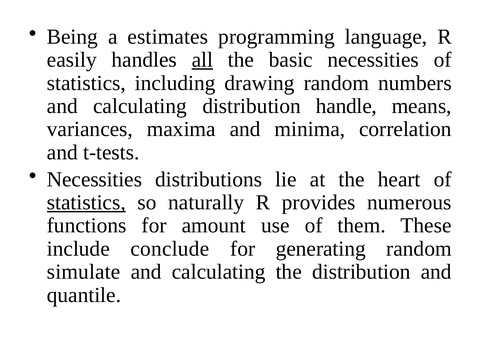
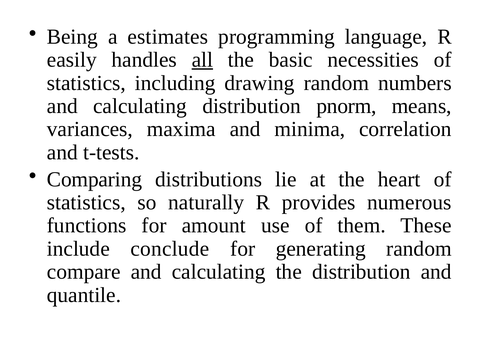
handle: handle -> pnorm (346, 106)
Necessities: Necessities -> Comparing (94, 179)
statistics underline: present -> none (86, 202)
simulate: simulate -> compare (84, 272)
